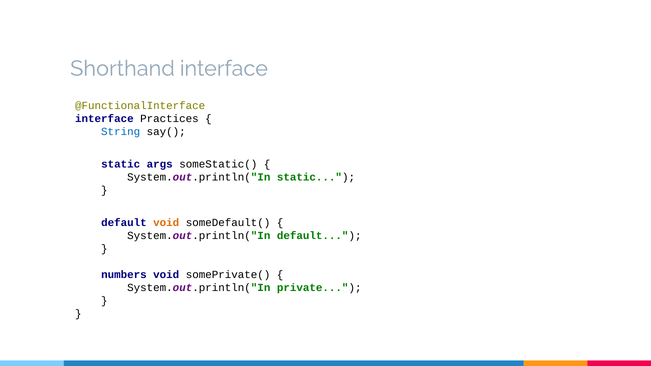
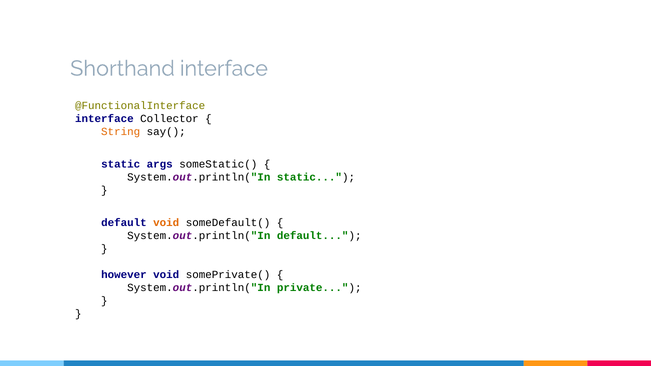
Practices: Practices -> Collector (169, 119)
String colour: blue -> orange (121, 132)
numbers: numbers -> however (124, 275)
